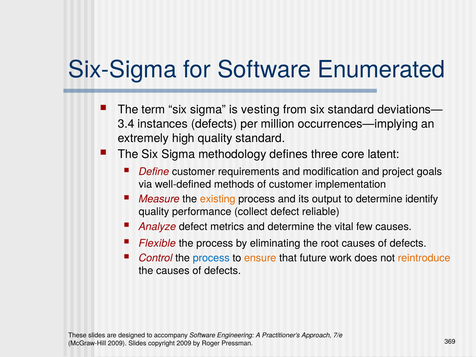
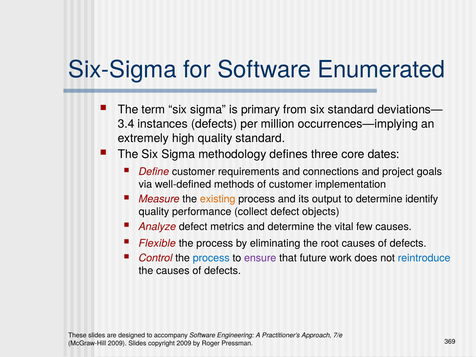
vesting: vesting -> primary (261, 110)
latent: latent -> dates (384, 154)
modification: modification -> connections (331, 172)
reliable: reliable -> objects (321, 212)
ensure colour: orange -> purple (260, 258)
reintroduce colour: orange -> blue (424, 258)
